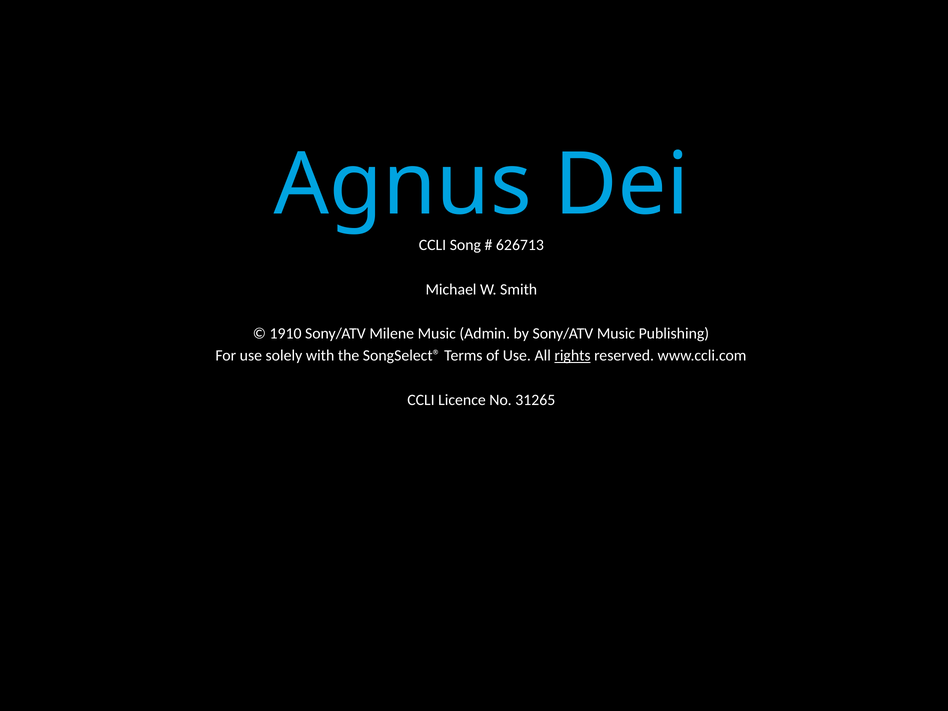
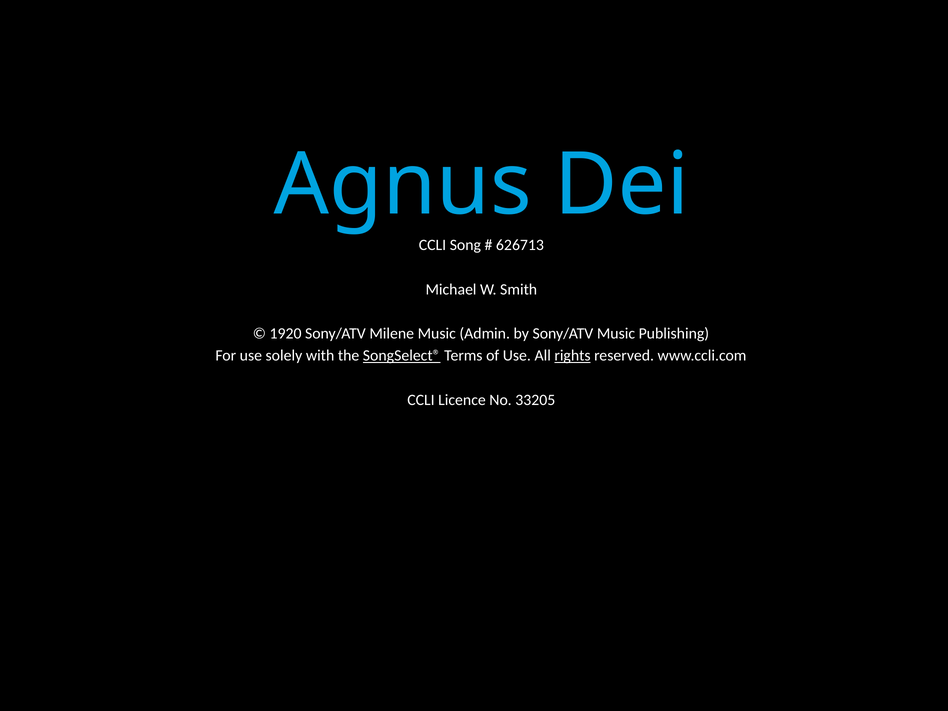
1910: 1910 -> 1920 (286, 334)
SongSelect® underline: none -> present (402, 356)
31265: 31265 -> 33205 (535, 400)
